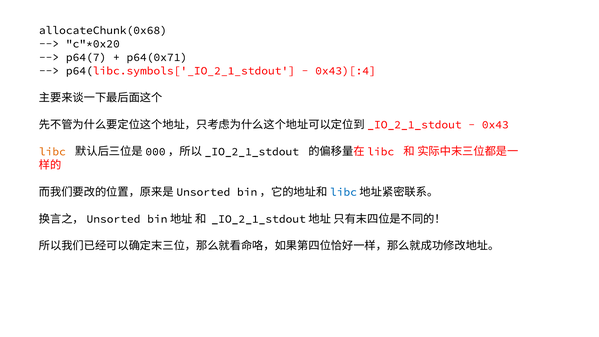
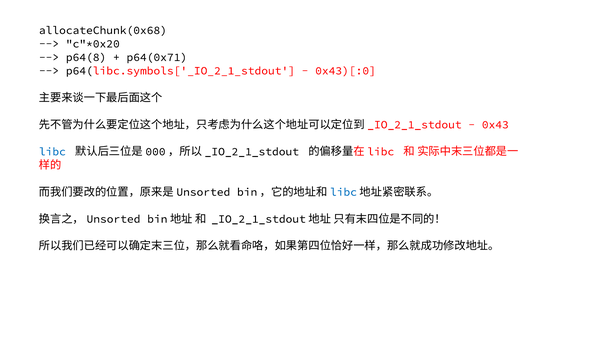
p64(7: p64(7 -> p64(8 (86, 57)
0x43)[:4: 0x43)[:4 -> 0x43)[:0 (346, 71)
libc colour: orange -> blue (52, 152)
